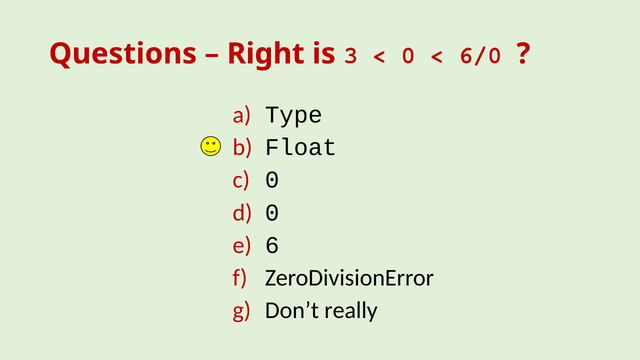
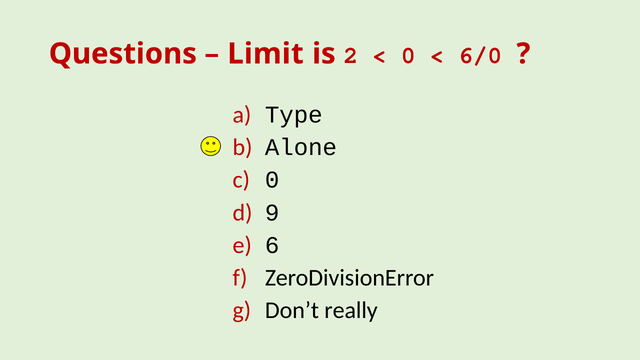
Right: Right -> Limit (266, 54)
3: 3 -> 2 (351, 56)
Float: Float -> Alone (301, 147)
0: 0 -> 9 (272, 213)
